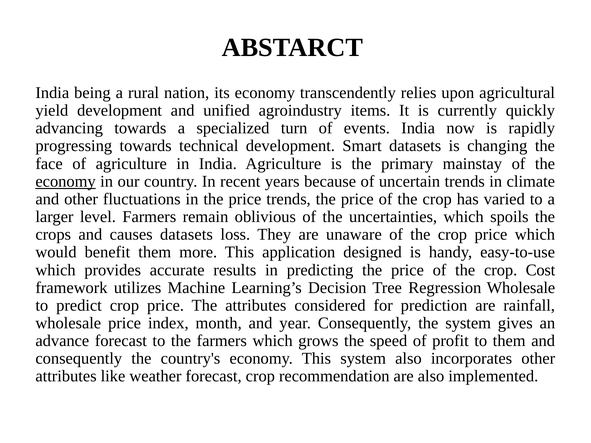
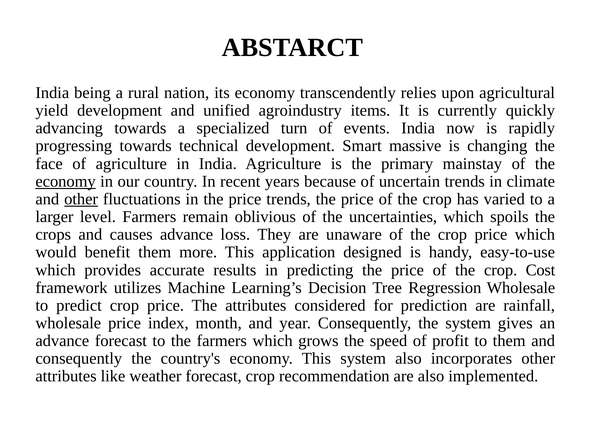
Smart datasets: datasets -> massive (415, 146)
other underline: none -> present (81, 199)
causes datasets: datasets -> advance (187, 235)
